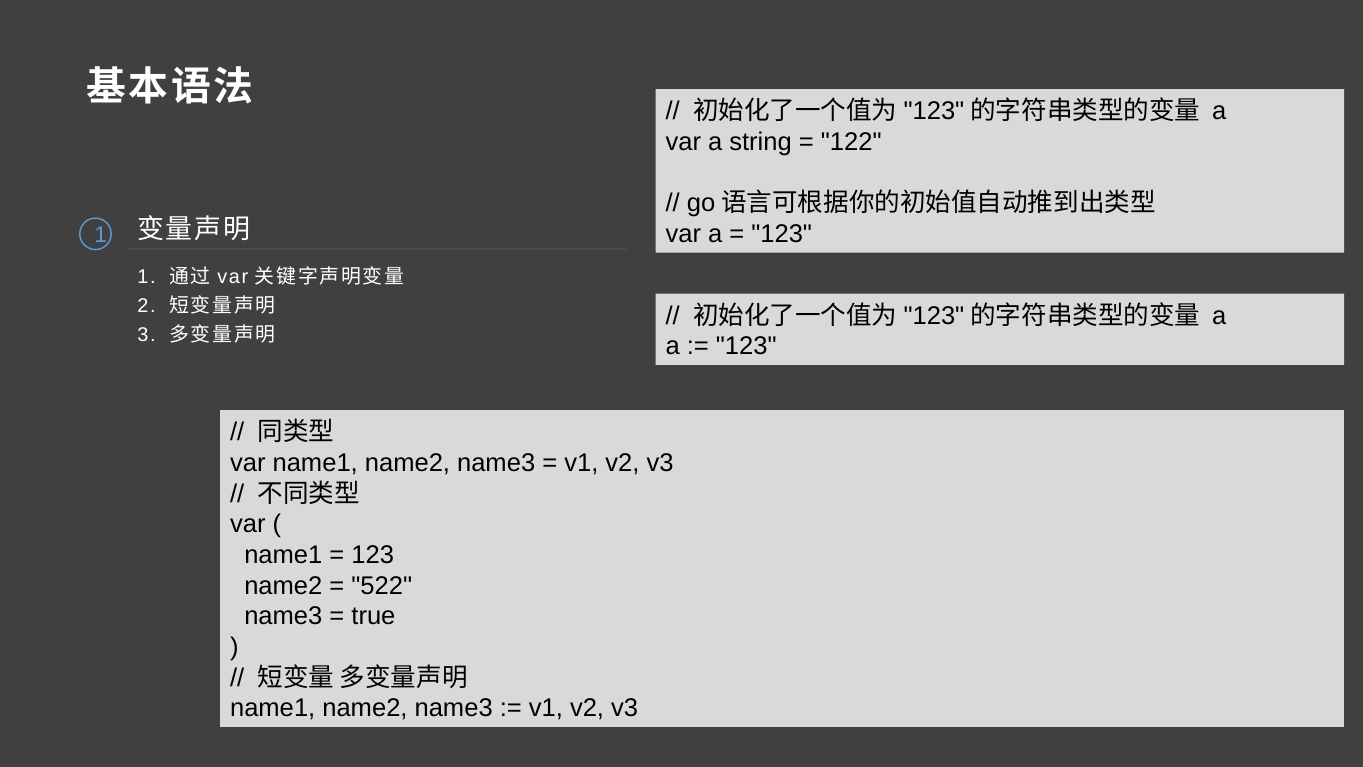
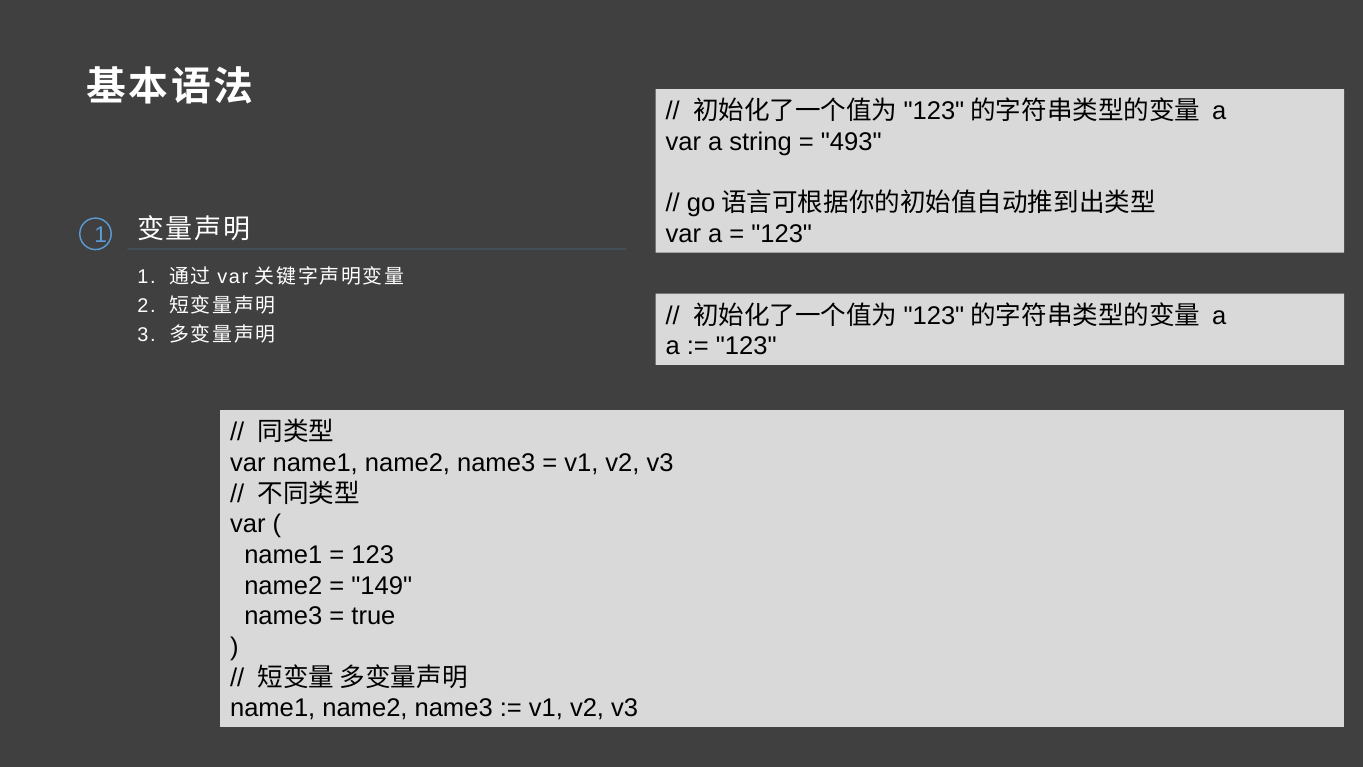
122: 122 -> 493 (851, 142)
522: 522 -> 149 (382, 585)
